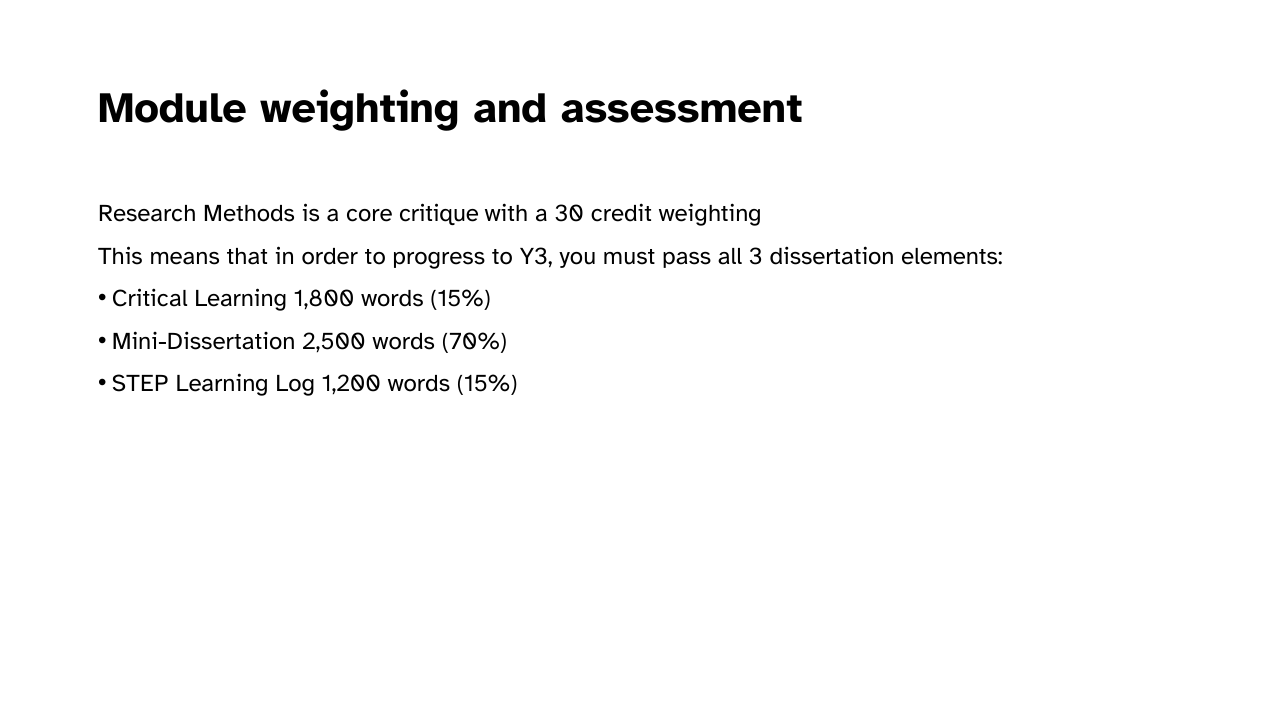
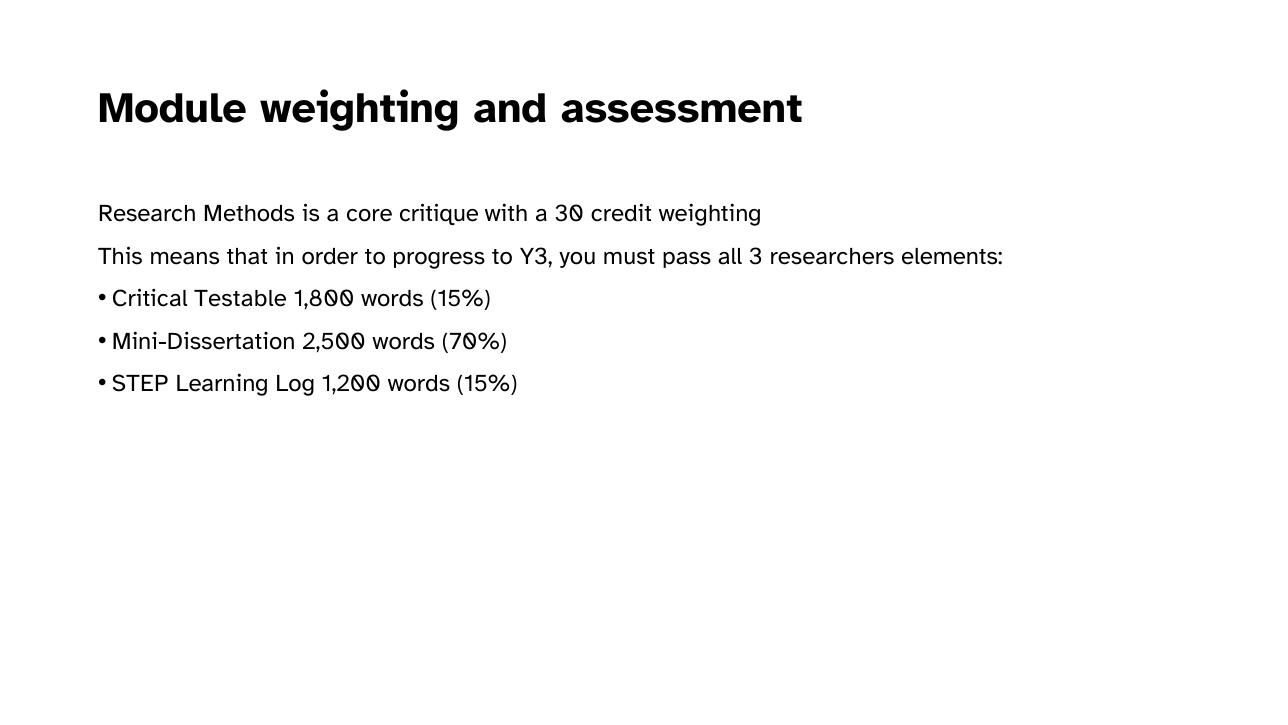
dissertation: dissertation -> researchers (832, 256)
Critical Learning: Learning -> Testable (241, 299)
